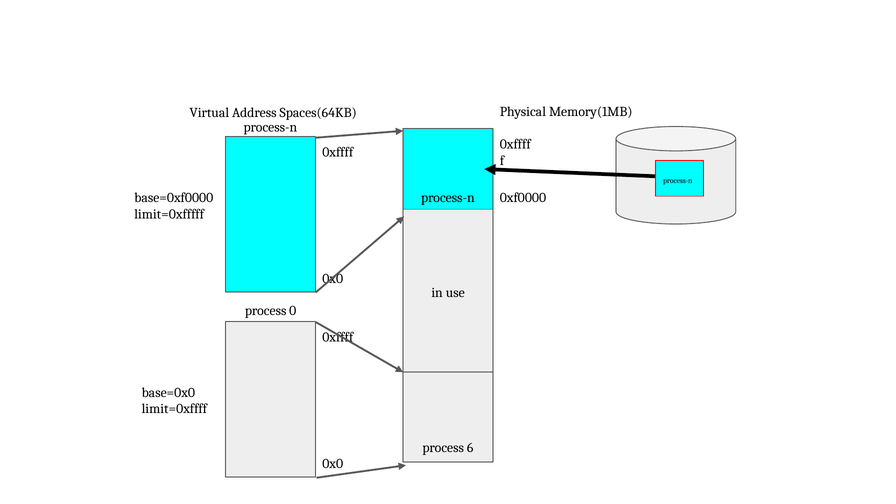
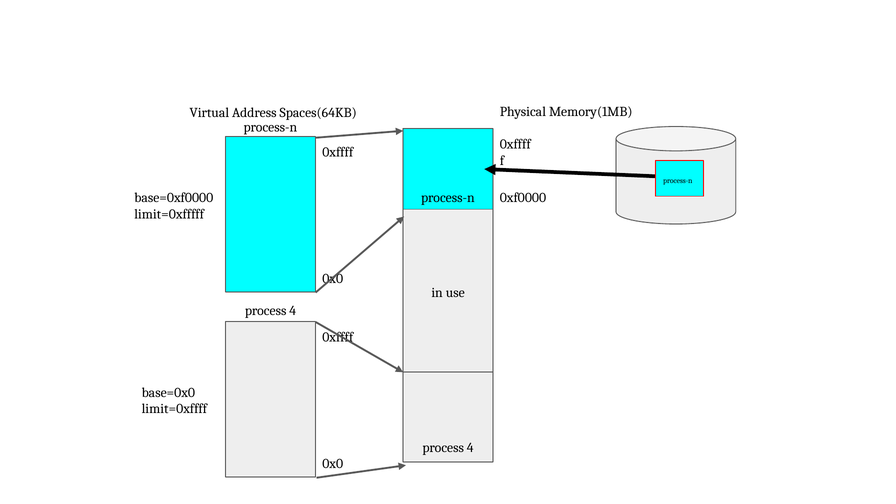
0: 0 -> 4 (293, 310)
6: 6 -> 4 (470, 448)
